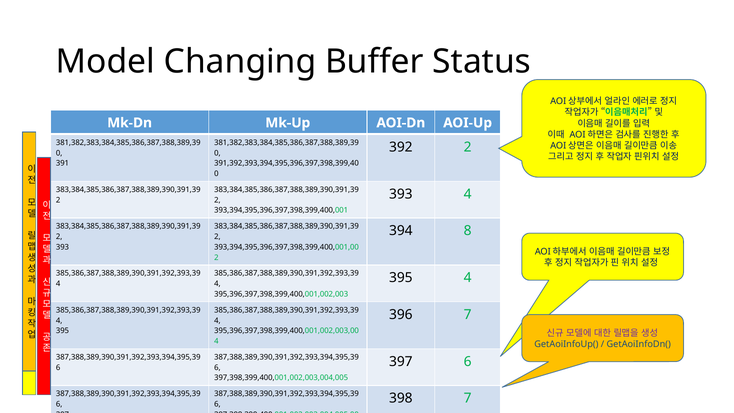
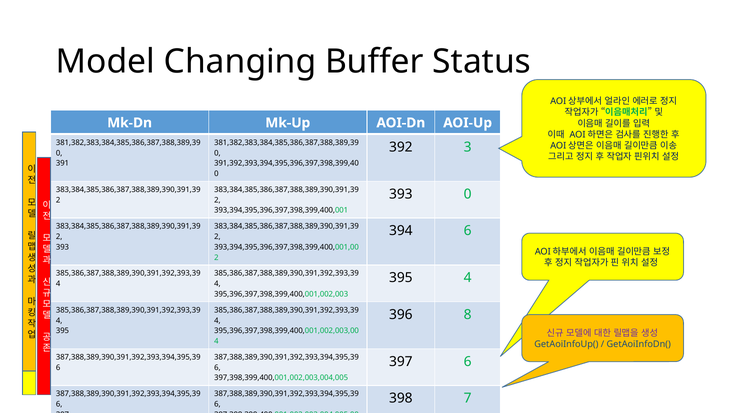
392 2: 2 -> 3 (468, 147)
393 4: 4 -> 0 (468, 194)
394 8: 8 -> 6 (468, 231)
396 7: 7 -> 8 (468, 314)
